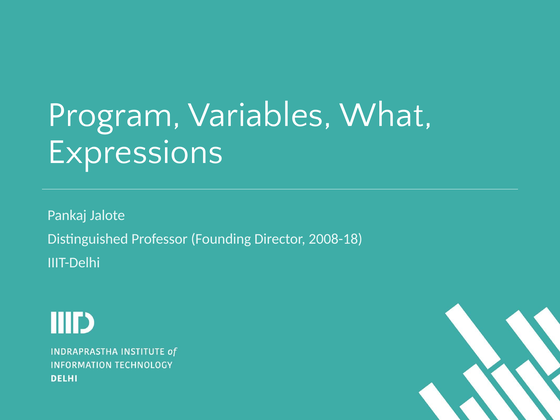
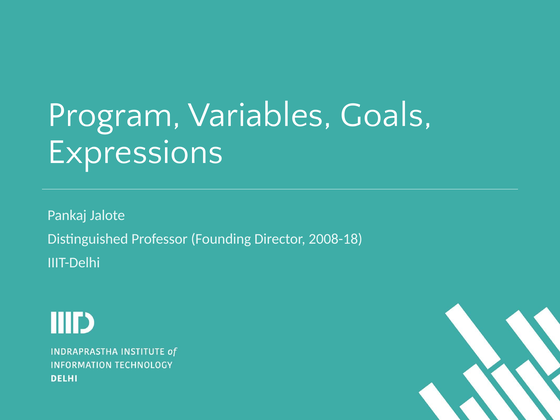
What: What -> Goals (386, 115)
